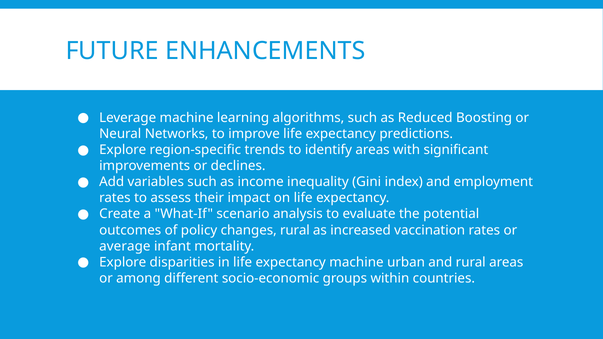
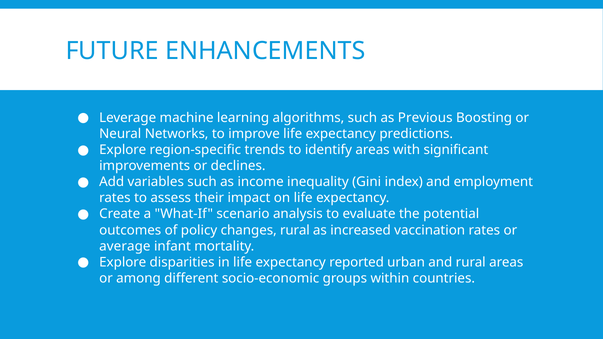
Reduced: Reduced -> Previous (425, 118)
expectancy machine: machine -> reported (357, 262)
